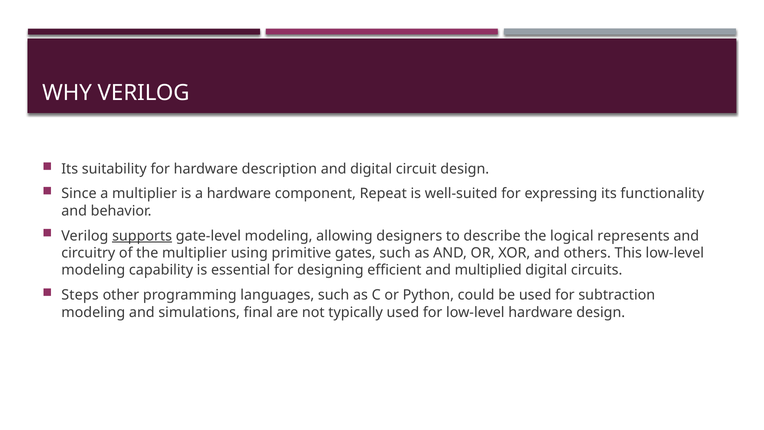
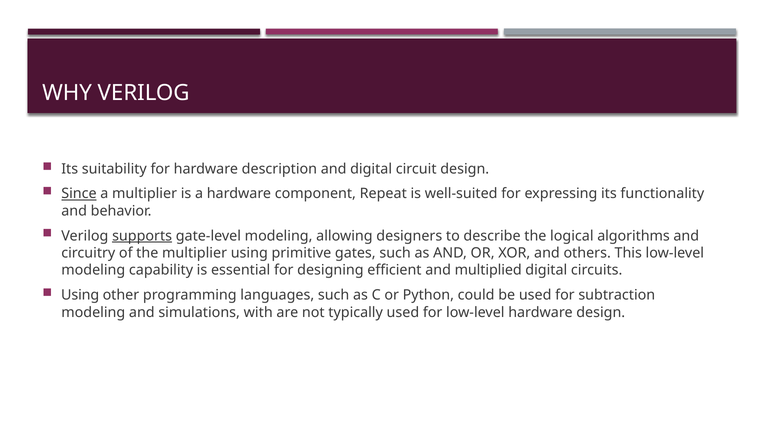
Since underline: none -> present (79, 194)
represents: represents -> algorithms (634, 236)
Steps: Steps -> Using (80, 295)
final: final -> with (258, 312)
